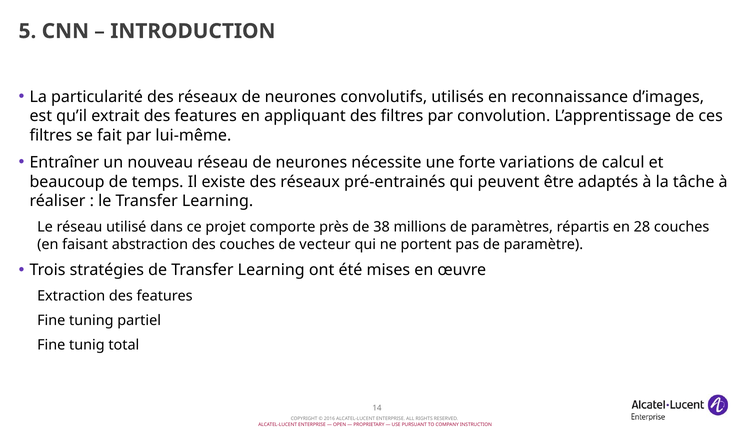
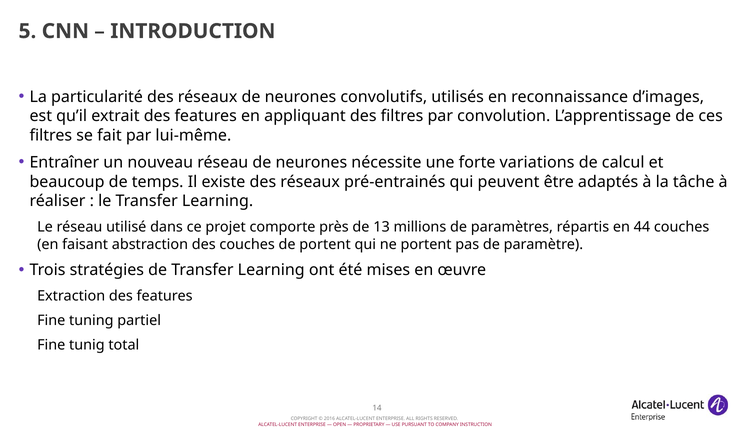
38: 38 -> 13 (382, 227)
28: 28 -> 44 (642, 227)
de vecteur: vecteur -> portent (325, 244)
